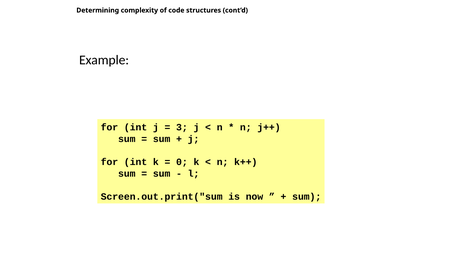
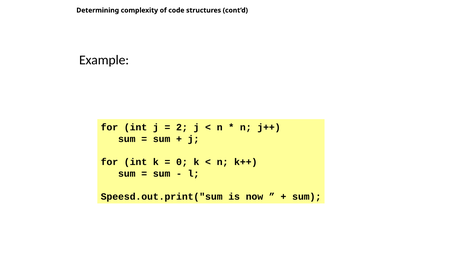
3: 3 -> 2 (182, 127)
Screen.out.print("sum: Screen.out.print("sum -> Speesd.out.print("sum (162, 197)
